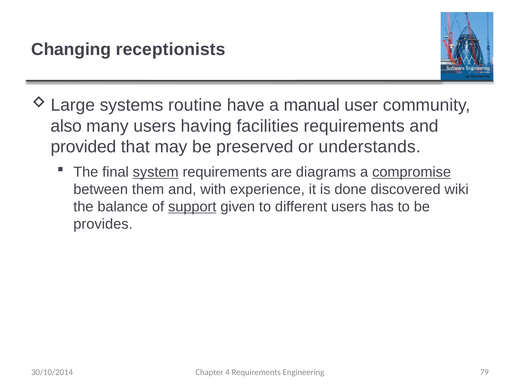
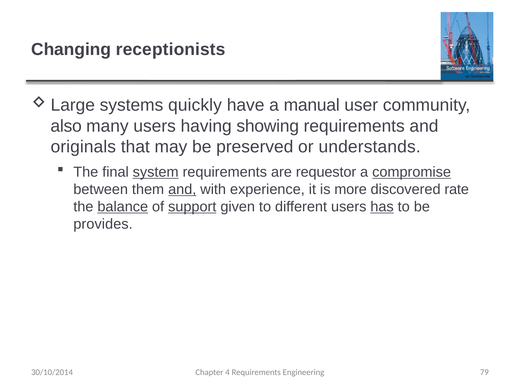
routine: routine -> quickly (195, 105)
facilities: facilities -> showing (268, 126)
provided: provided -> originals (83, 147)
diagrams: diagrams -> requestor (326, 172)
and underline: none -> present (182, 189)
done: done -> more (351, 189)
wiki: wiki -> rate (457, 189)
balance underline: none -> present (123, 207)
has underline: none -> present (382, 207)
